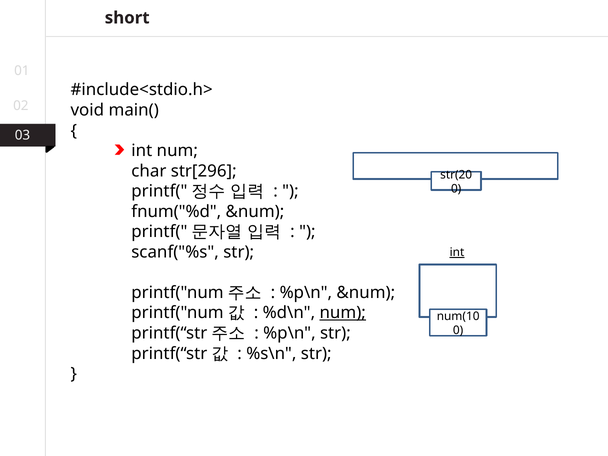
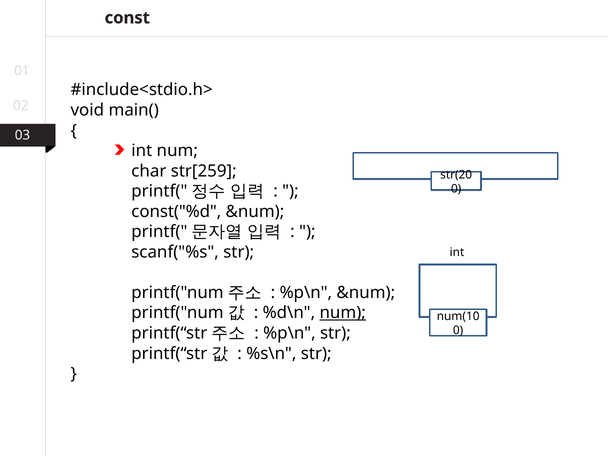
short: short -> const (127, 18)
str[296: str[296 -> str[259 (204, 171)
fnum("%d: fnum("%d -> const("%d (176, 212)
int underline: present -> none (457, 252)
